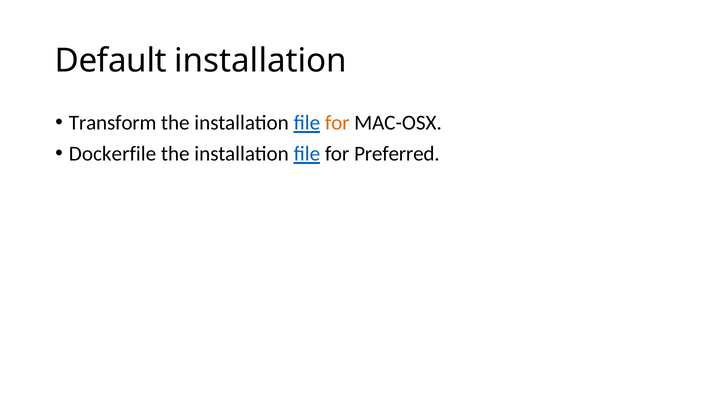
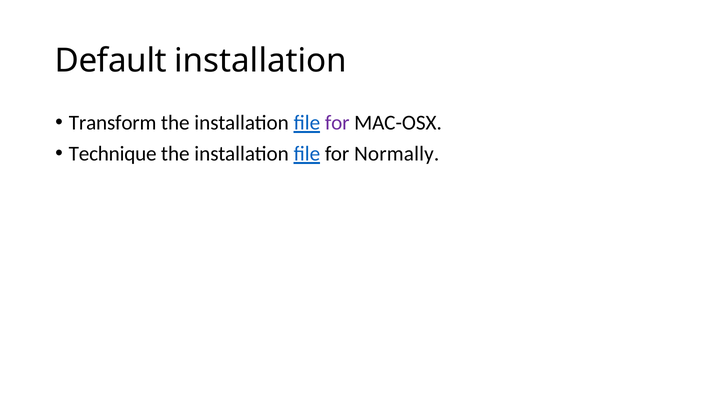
for colour: orange -> purple (337, 123)
Dockerfile: Dockerfile -> Technique (113, 154)
Preferred: Preferred -> Normally (397, 154)
